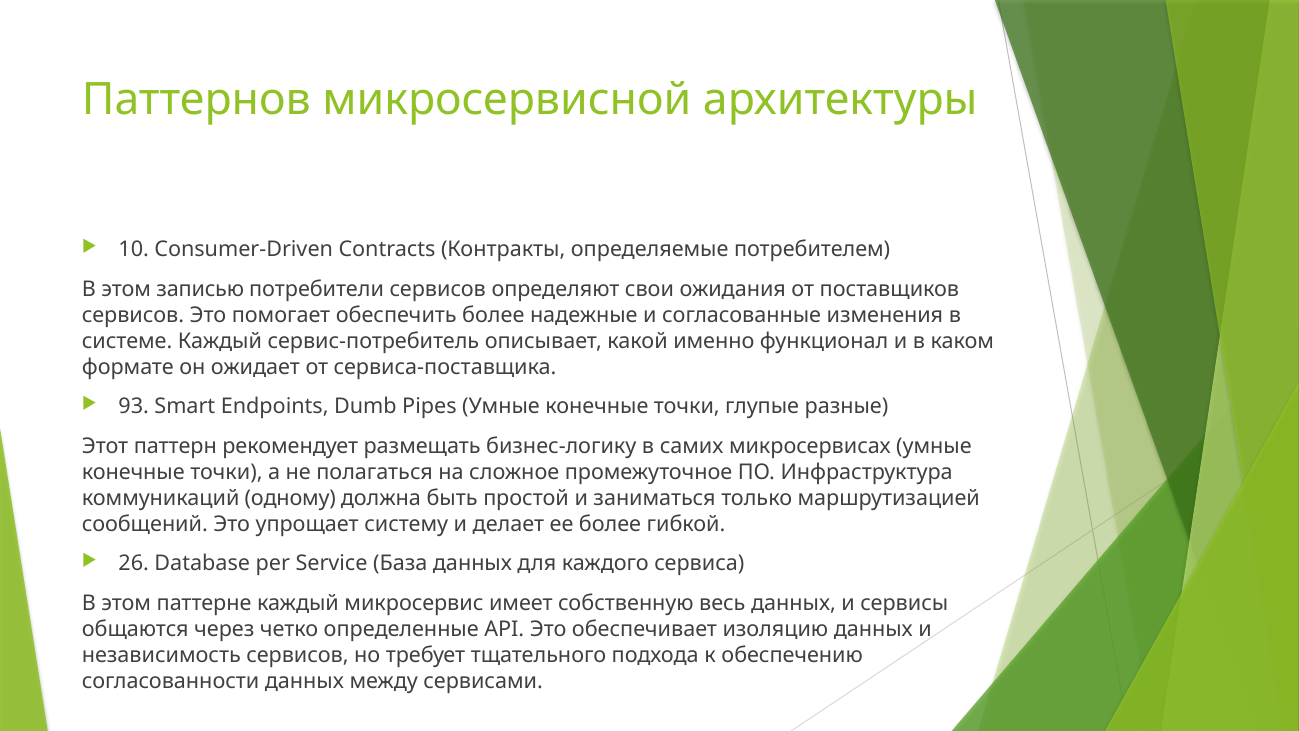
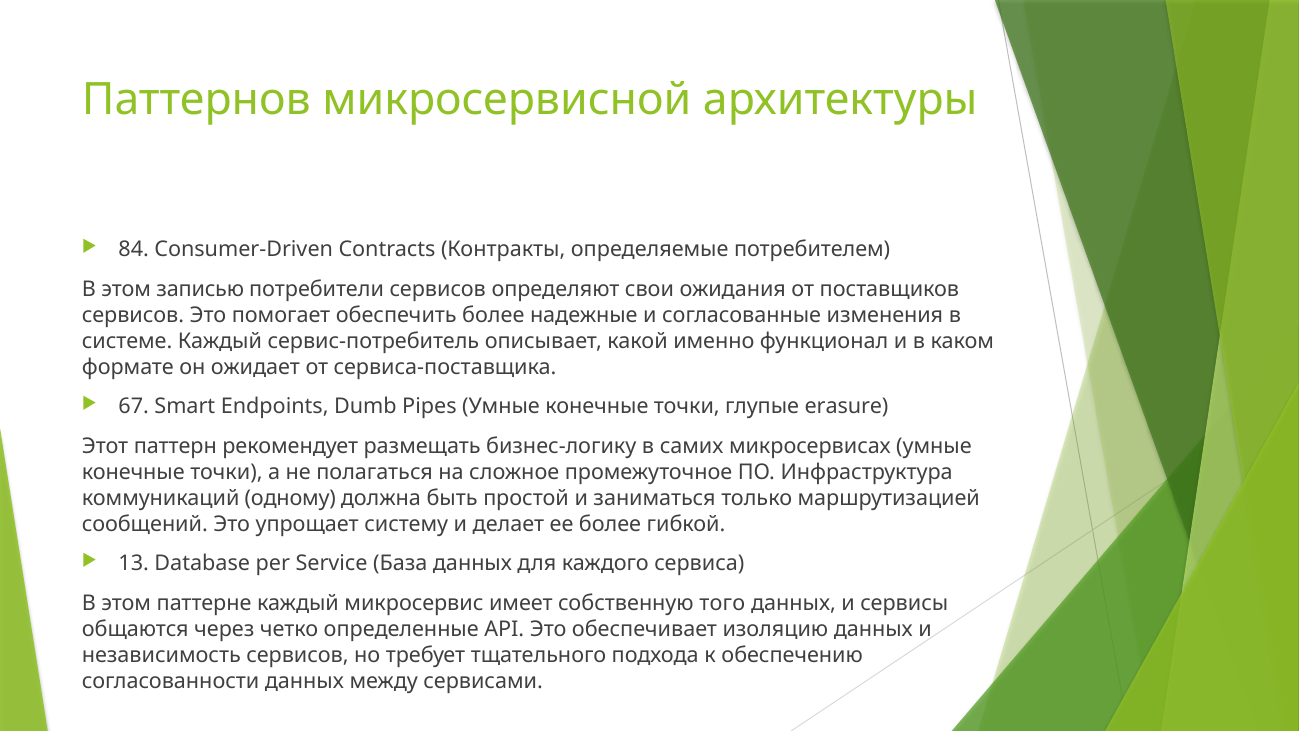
10: 10 -> 84 (134, 250)
93: 93 -> 67 (134, 406)
разные: разные -> erasure (847, 406)
26: 26 -> 13 (134, 563)
весь: весь -> того (722, 603)
